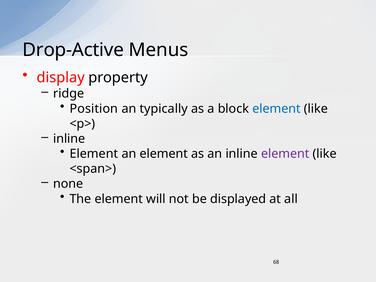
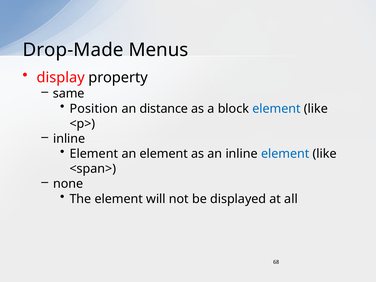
Drop-Active: Drop-Active -> Drop-Made (73, 50)
ridge: ridge -> same (69, 94)
typically: typically -> distance (164, 109)
element colour: purple -> blue (285, 154)
